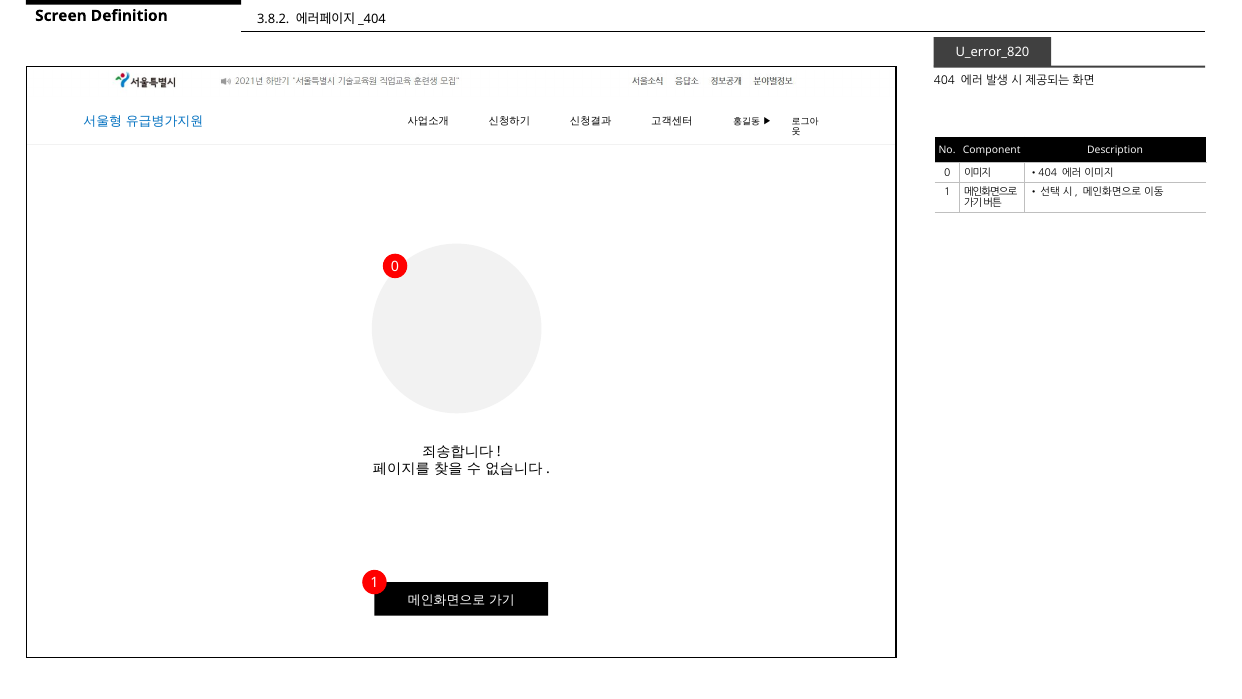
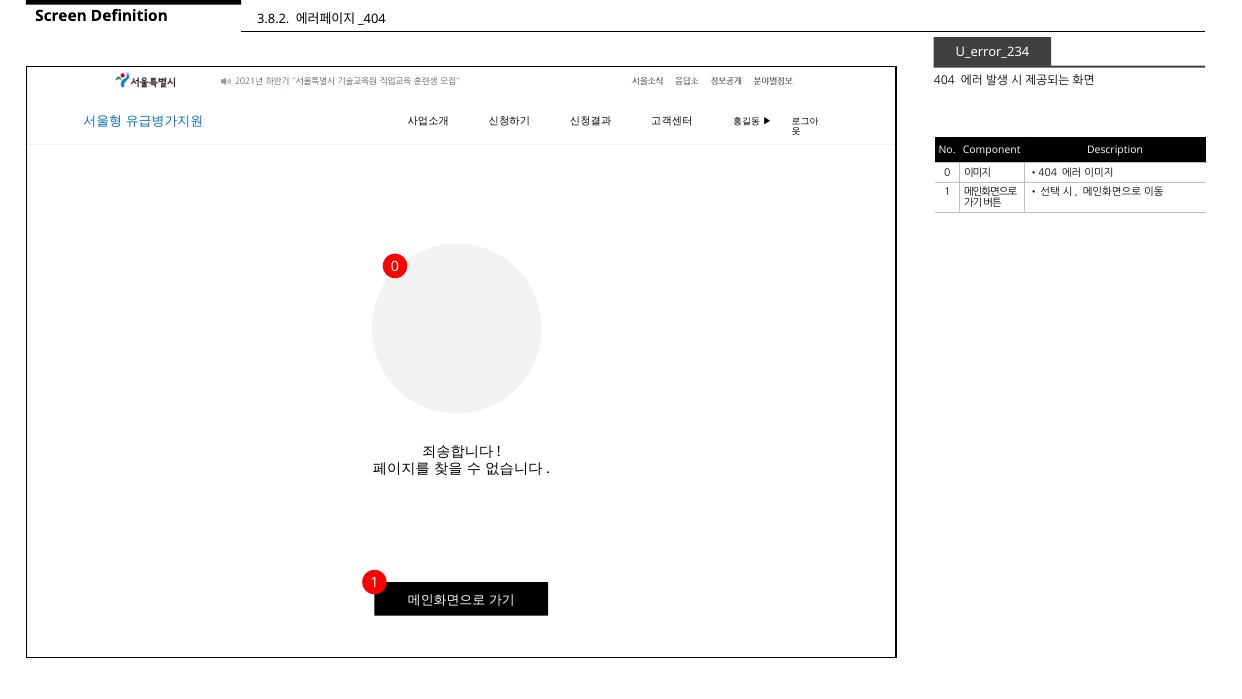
U_error_820: U_error_820 -> U_error_234 (992, 53)
